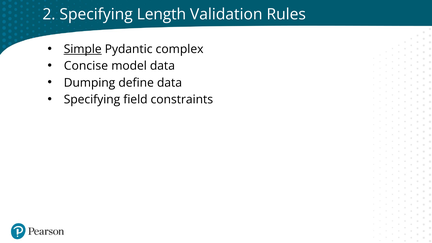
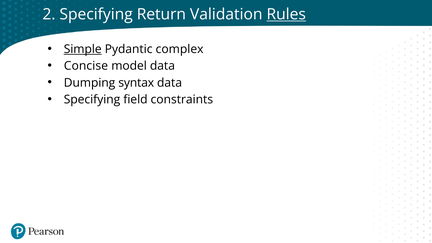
Length: Length -> Return (161, 14)
Rules underline: none -> present (286, 14)
define: define -> syntax (136, 83)
